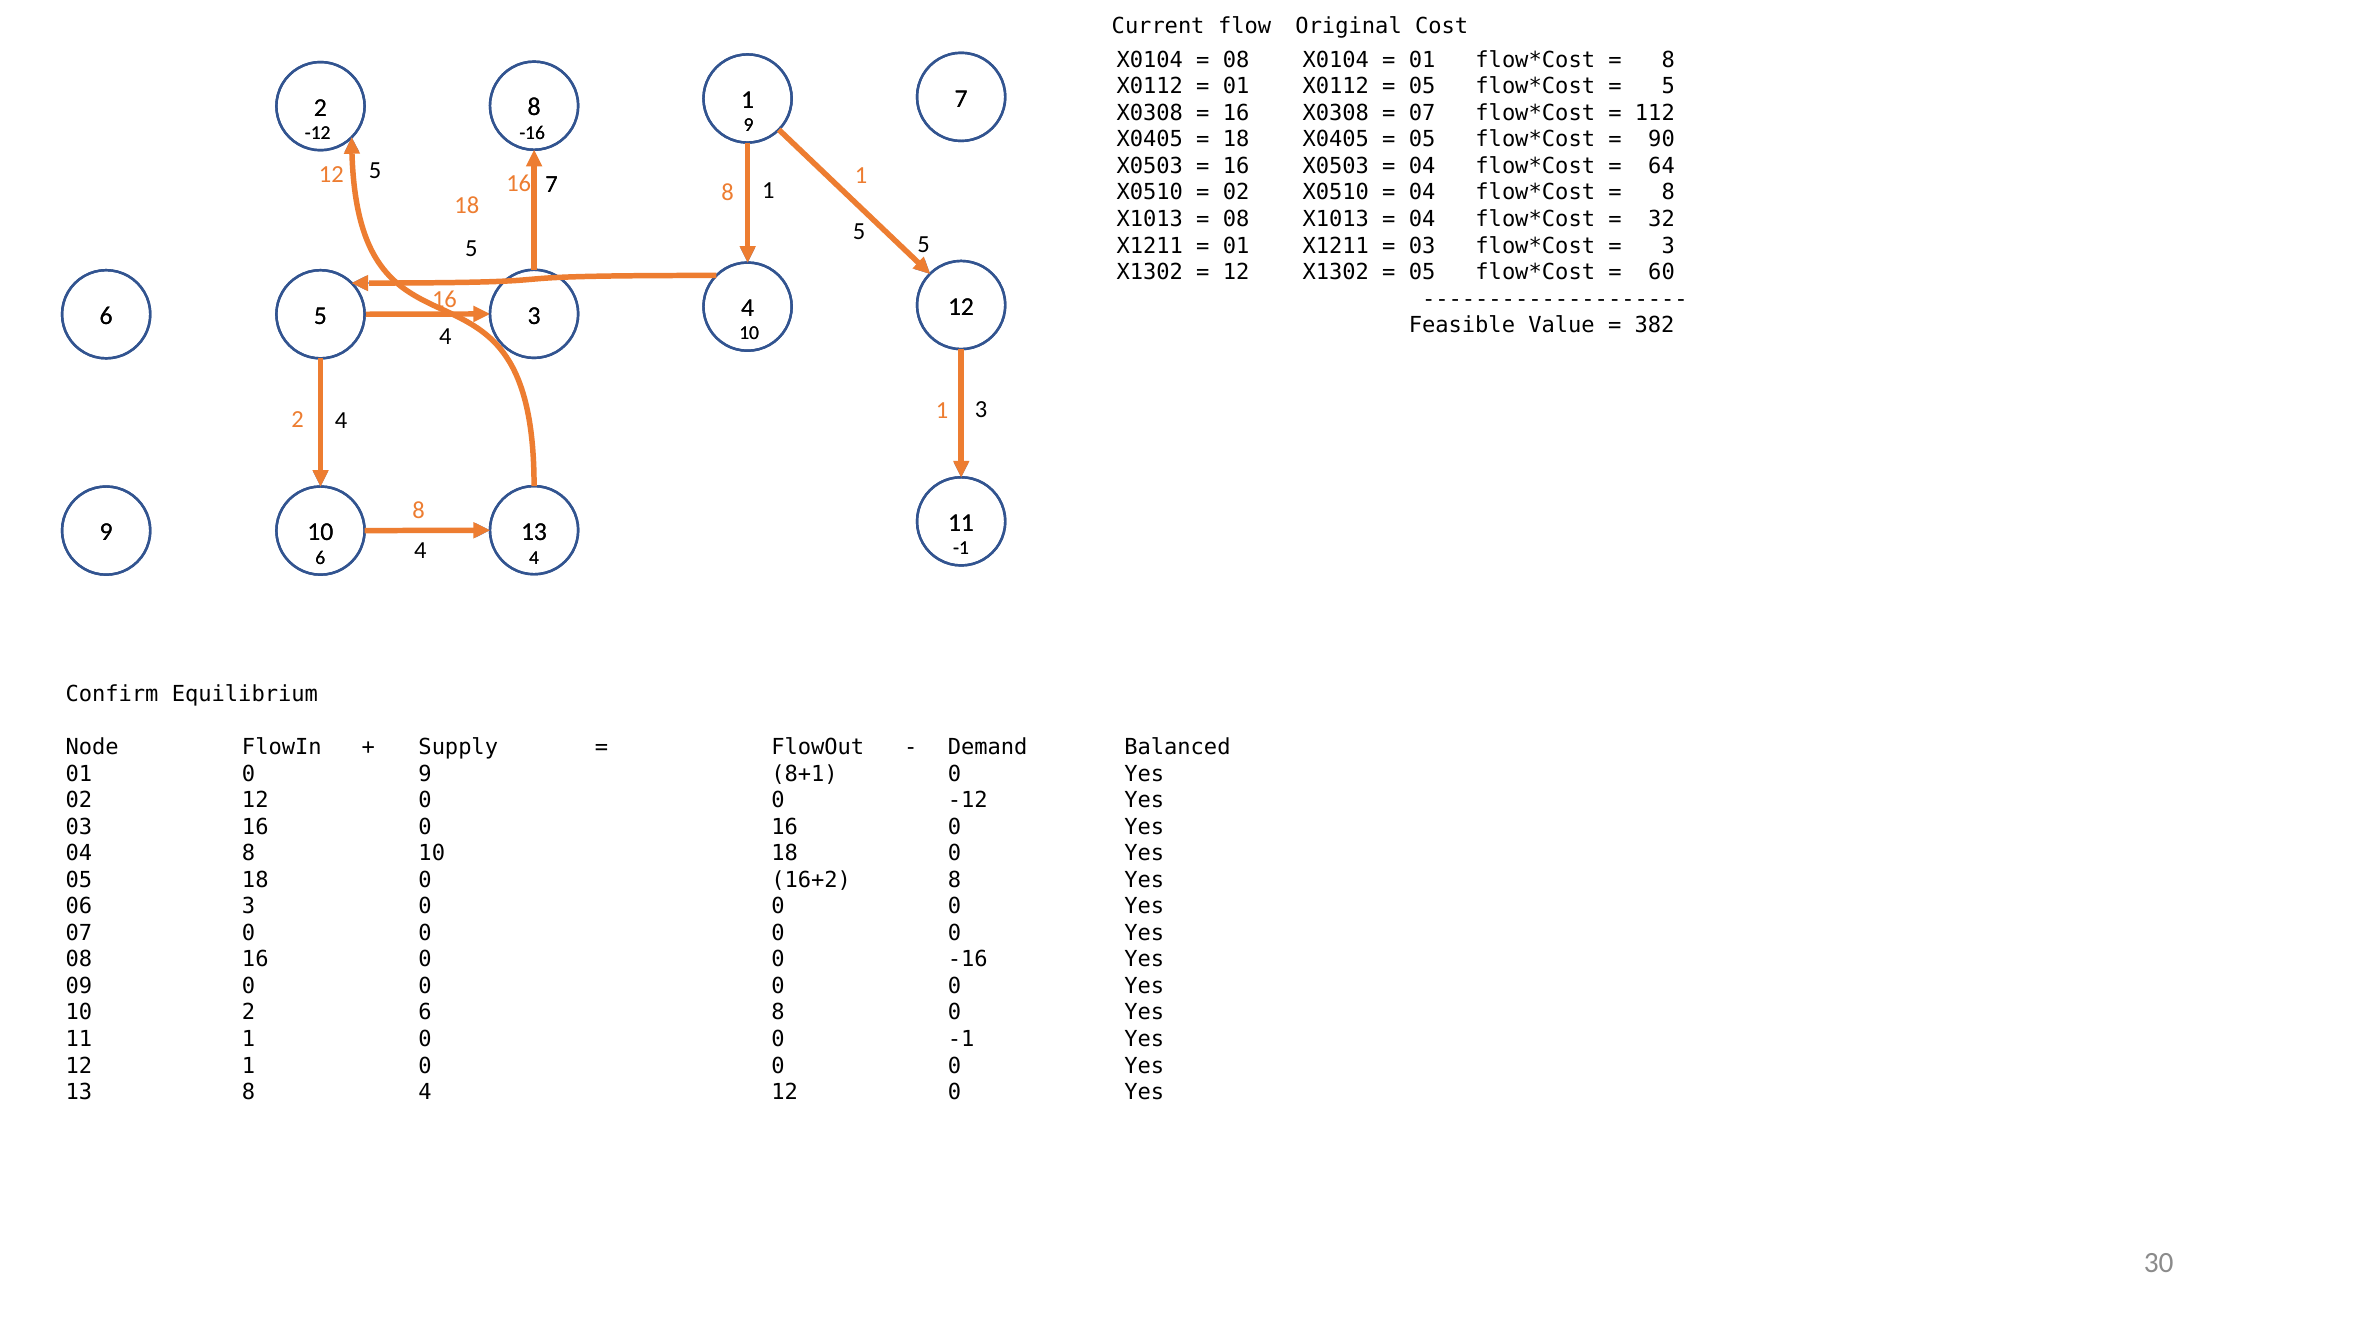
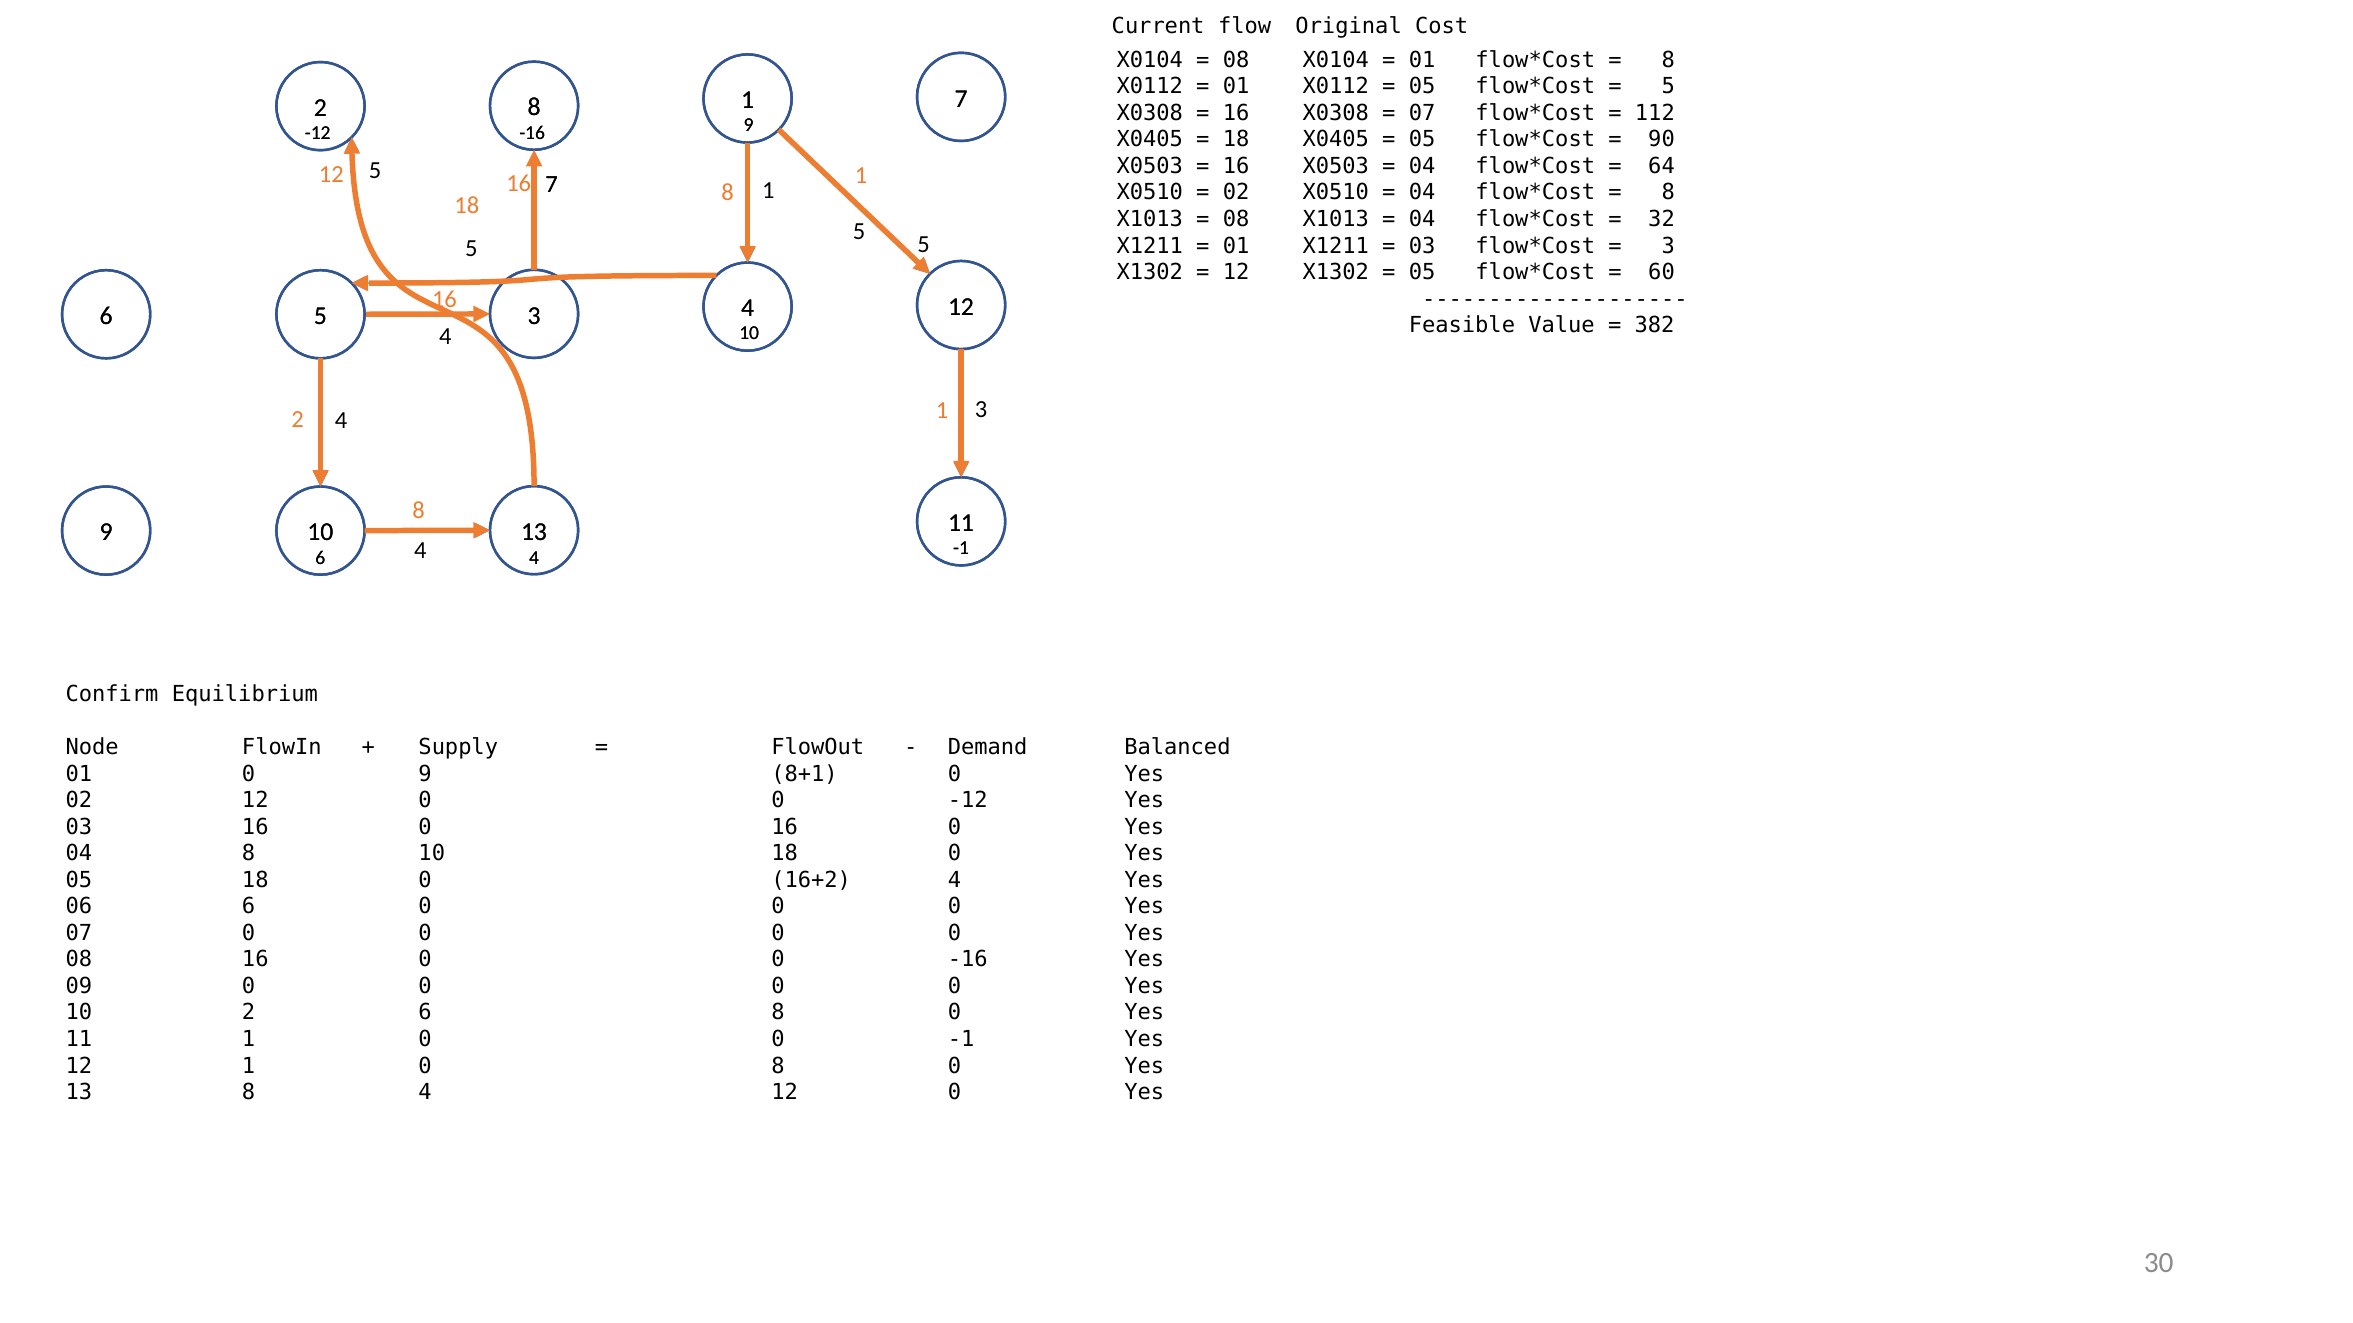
16+2 8: 8 -> 4 (955, 880)
06 3: 3 -> 6 (249, 907)
12 1 0 0: 0 -> 8 (778, 1066)
